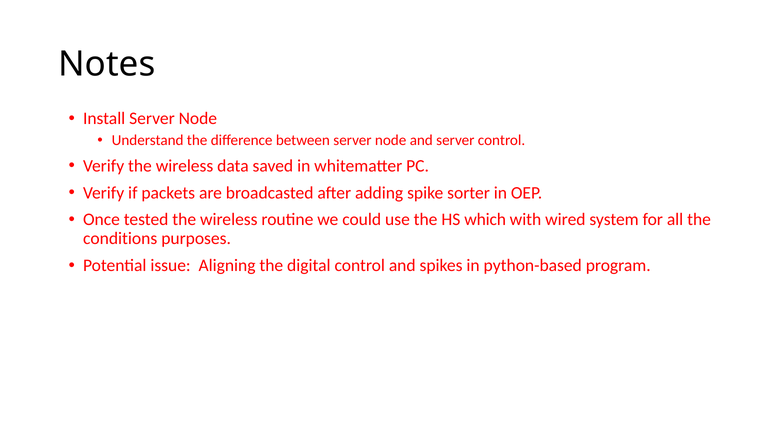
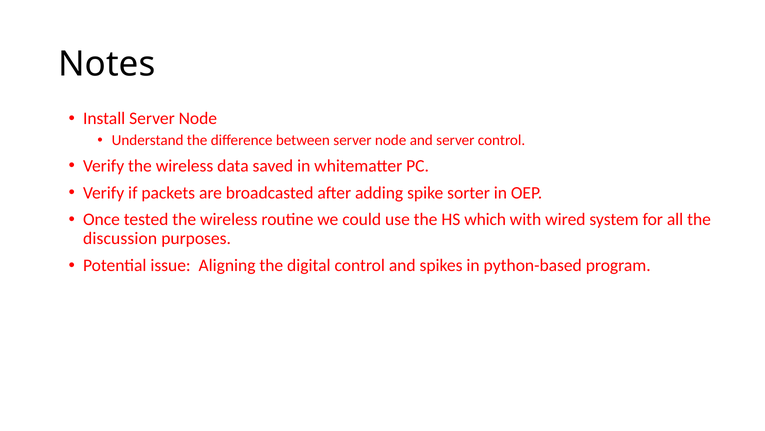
conditions: conditions -> discussion (120, 238)
